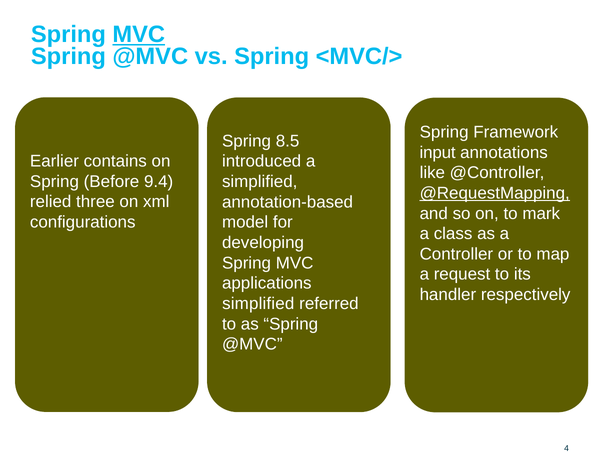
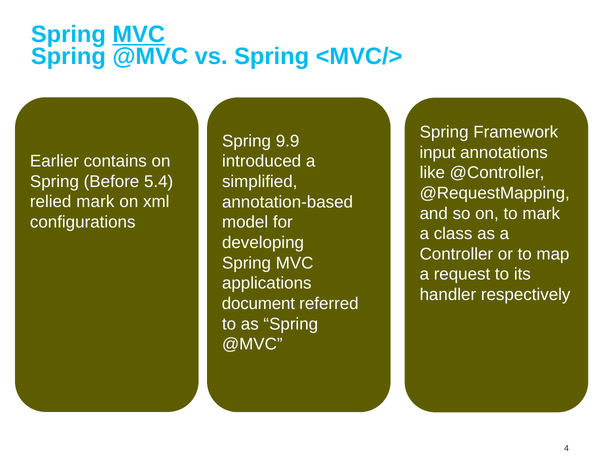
8.5: 8.5 -> 9.9 (288, 141)
9.4: 9.4 -> 5.4 (159, 182)
@RequestMapping underline: present -> none (495, 193)
relied three: three -> mark (95, 202)
simplified: simplified -> document (258, 304)
